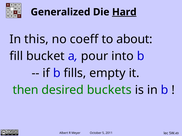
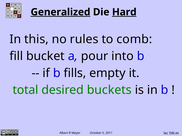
Generalized underline: none -> present (61, 12)
coeff: coeff -> rules (84, 39)
about: about -> comb (134, 39)
then: then -> total (26, 90)
